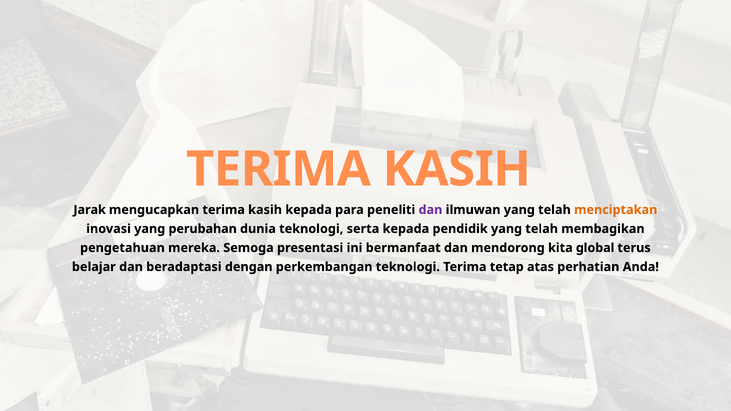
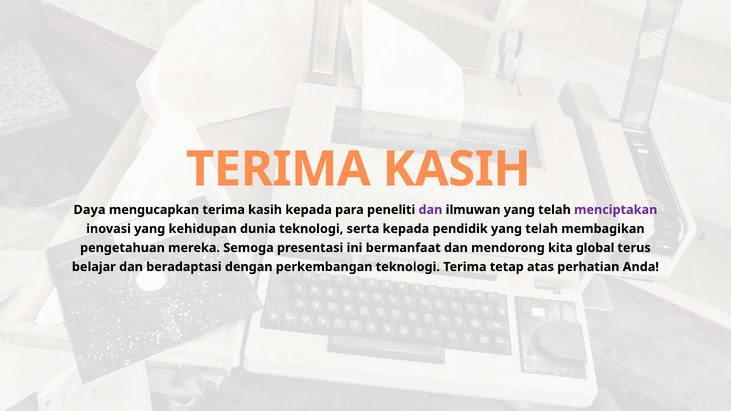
Jarak: Jarak -> Daya (90, 210)
menciptakan colour: orange -> purple (616, 210)
perubahan: perubahan -> kehidupan (203, 229)
